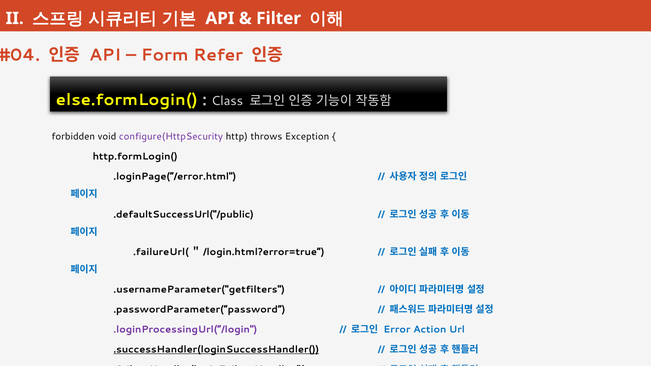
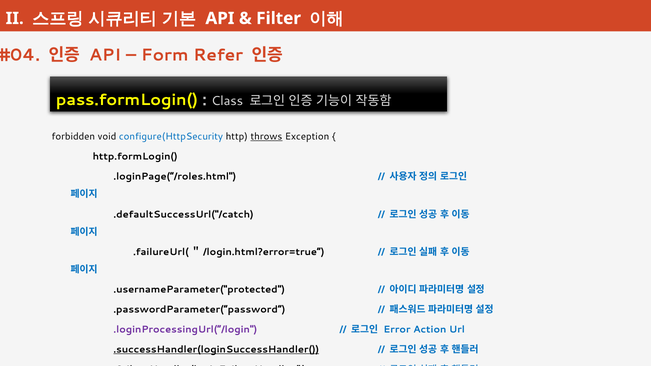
else.formLogin(: else.formLogin( -> pass.formLogin( (127, 100)
configure(HttpSecurity colour: purple -> blue (171, 137)
throws underline: none -> present (266, 137)
.loginPage(“/error.html: .loginPage(“/error.html -> .loginPage(“/roles.html (175, 177)
.defaultSuccessUrl("/public: .defaultSuccessUrl("/public -> .defaultSuccessUrl("/catch (184, 214)
.usernameParameter("getfilters: .usernameParameter("getfilters -> .usernameParameter("protected (199, 290)
